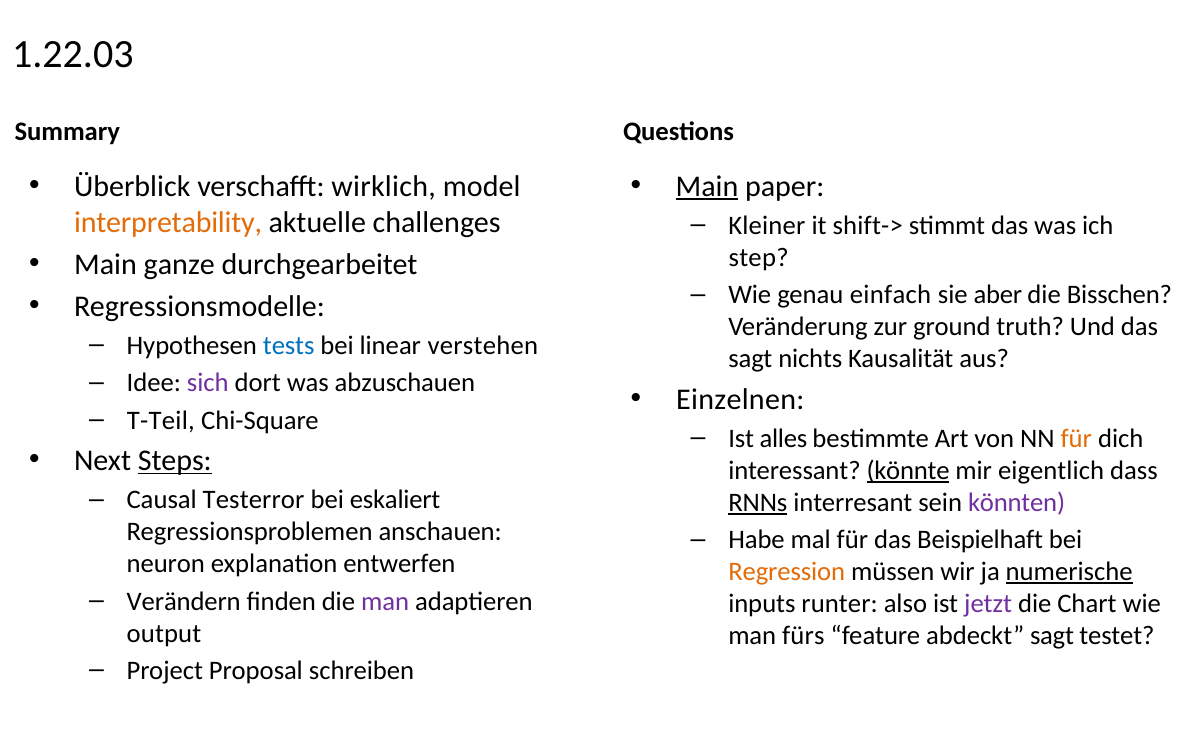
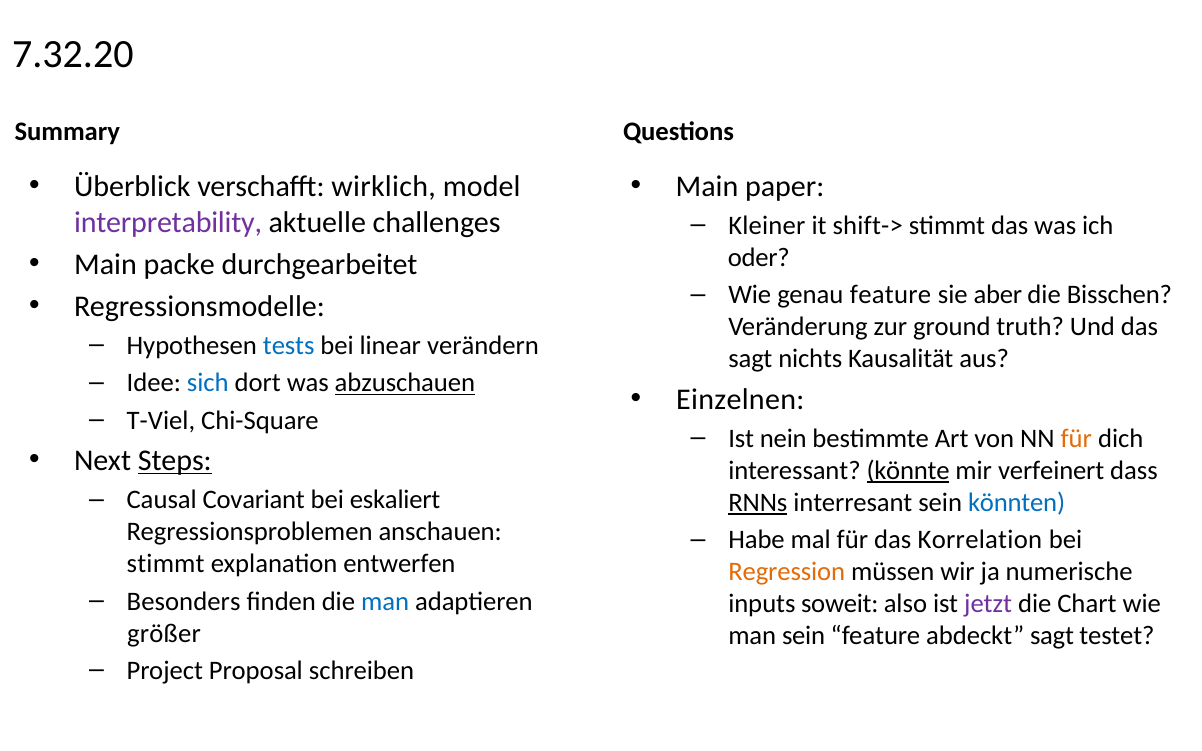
1.22.03: 1.22.03 -> 7.32.20 (73, 54)
Main underline: present -> none (707, 186)
interpretability colour: orange -> purple (168, 222)
step: step -> oder (759, 258)
ganze: ganze -> packe (179, 265)
genau einfach: einfach -> feature (891, 295)
verstehen: verstehen -> verändern (483, 346)
sich colour: purple -> blue (208, 383)
abzuschauen underline: none -> present (405, 383)
T-Teil: T-Teil -> T-Viel (161, 421)
alles: alles -> nein (783, 438)
eigentlich: eigentlich -> verfeinert (1051, 471)
Testerror: Testerror -> Covariant (254, 500)
könnten colour: purple -> blue (1017, 503)
Beispielhaft: Beispielhaft -> Korrelation (980, 540)
neuron: neuron -> stimmt (166, 564)
numerische underline: present -> none (1069, 572)
Verändern: Verändern -> Besonders (184, 601)
man colour: purple -> blue (385, 601)
runter: runter -> soweit (840, 604)
output: output -> größer (164, 633)
man fürs: fürs -> sein (804, 636)
